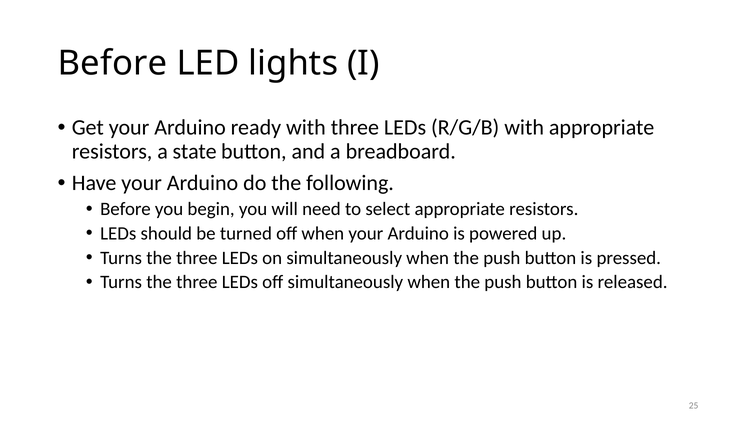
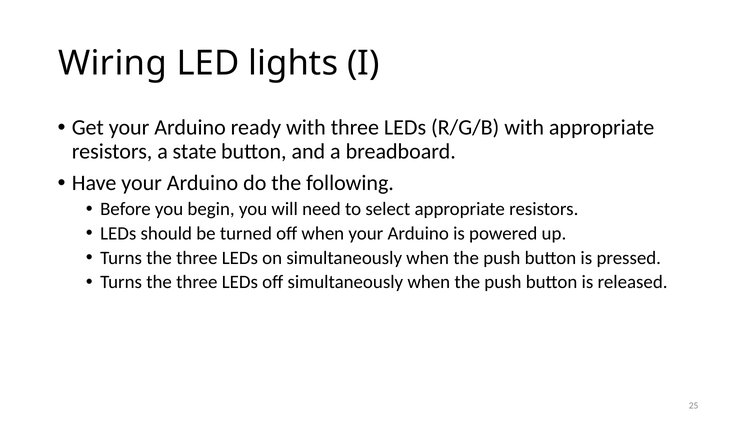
Before: Before -> Wiring (112, 64)
